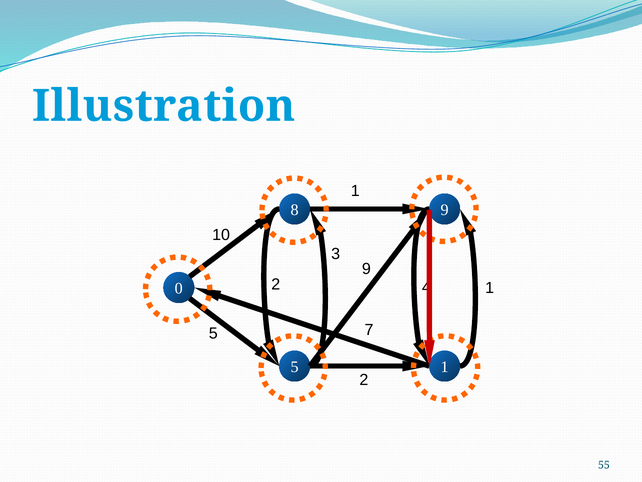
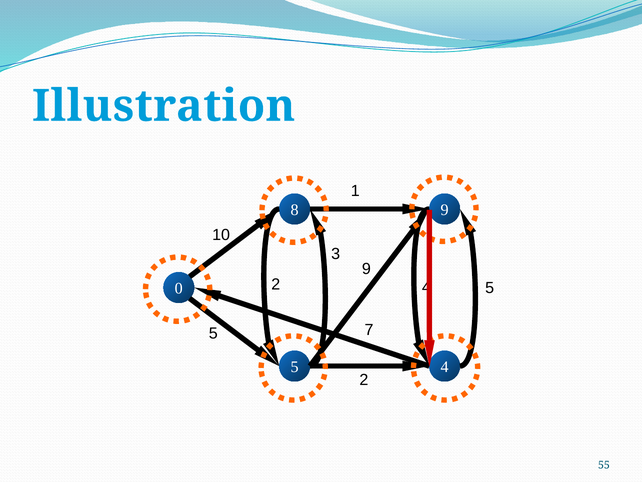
1: 1 -> 5 (490, 288)
1: 1 -> 4 (445, 367)
